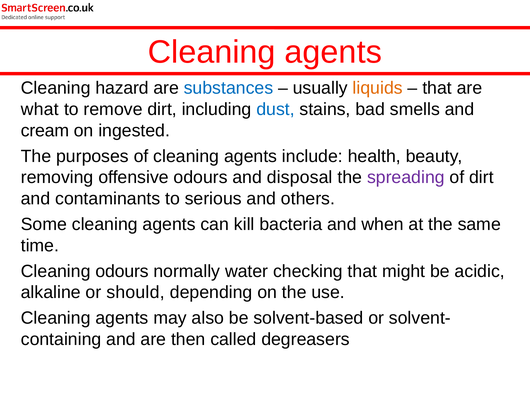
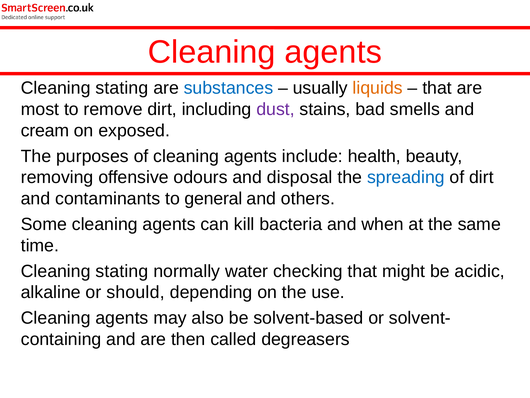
hazard: hazard -> stating (122, 88)
what: what -> most (40, 109)
dust colour: blue -> purple (276, 109)
ingested: ingested -> exposed (134, 130)
spreading colour: purple -> blue (406, 177)
serious: serious -> general (213, 198)
odours: odours -> stating (122, 271)
